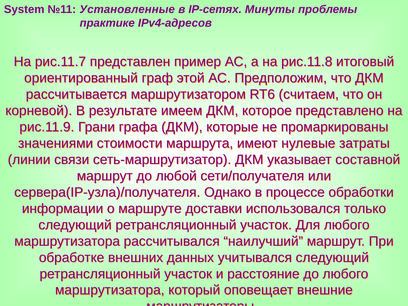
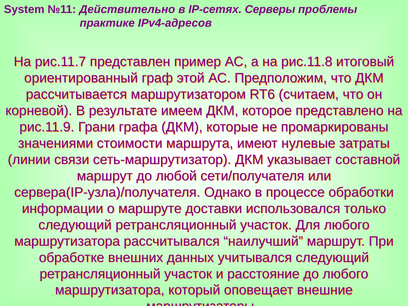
Установленные: Установленные -> Действительно (127, 10)
Минуты: Минуты -> Серверы (270, 10)
